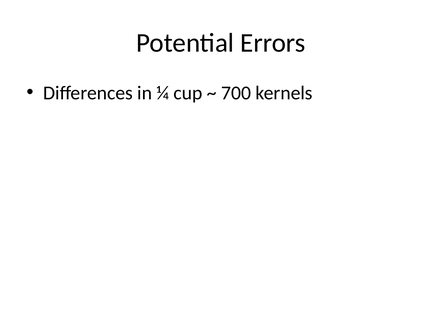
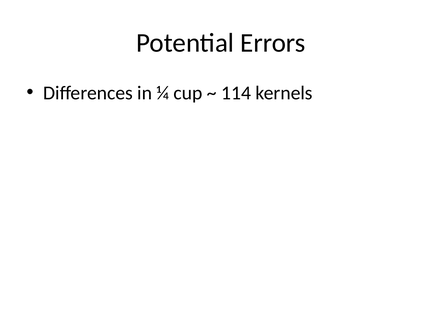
700: 700 -> 114 (236, 93)
